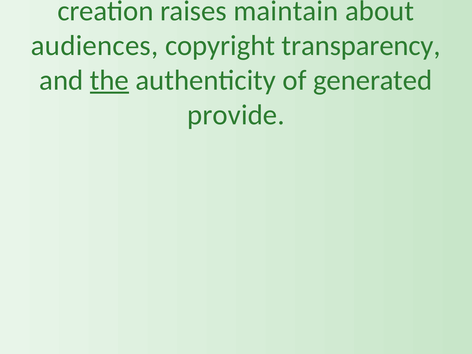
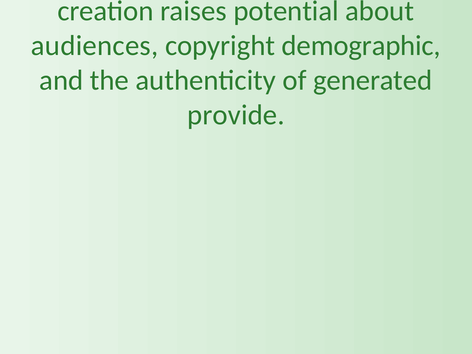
maintain: maintain -> potential (286, 11)
transparency: transparency -> demographic (361, 46)
the underline: present -> none (109, 80)
